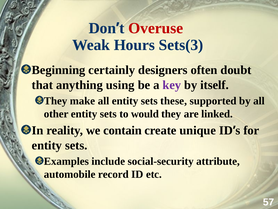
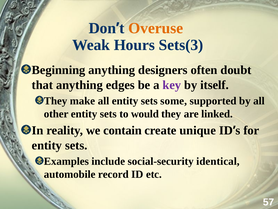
Overuse colour: red -> orange (156, 28)
Beginning certainly: certainly -> anything (112, 70)
using: using -> edges (120, 85)
these: these -> some (174, 101)
attribute: attribute -> identical (218, 161)
